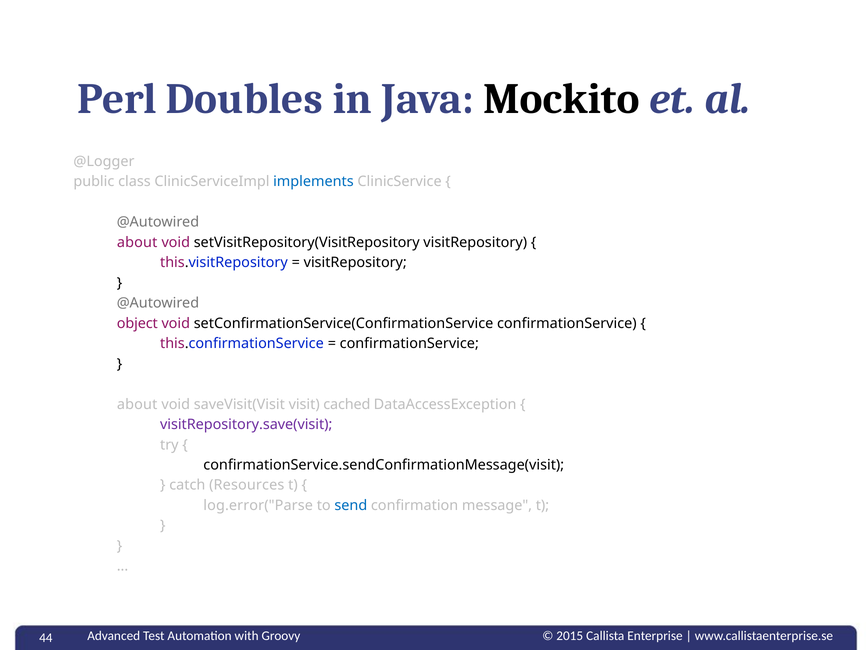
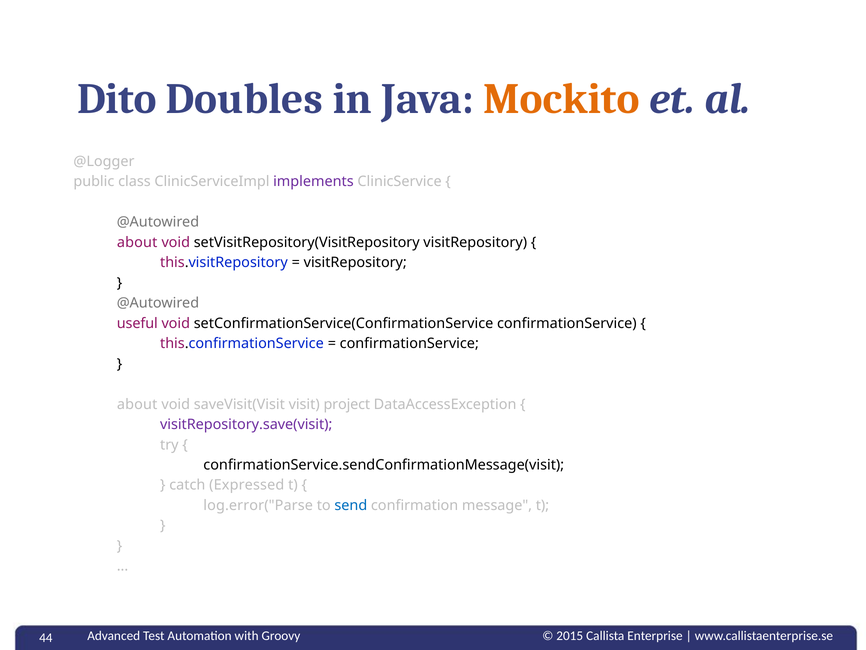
Perl: Perl -> Dito (117, 99)
Mockito colour: black -> orange (562, 99)
implements colour: blue -> purple (313, 182)
object: object -> useful (137, 323)
cached: cached -> project (347, 404)
Resources: Resources -> Expressed (247, 485)
